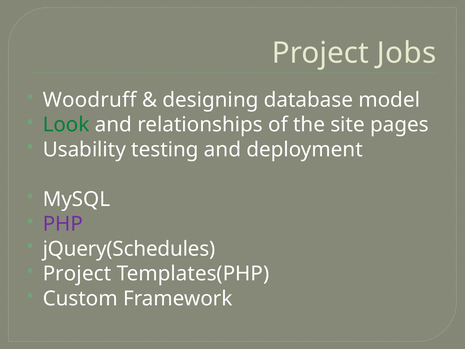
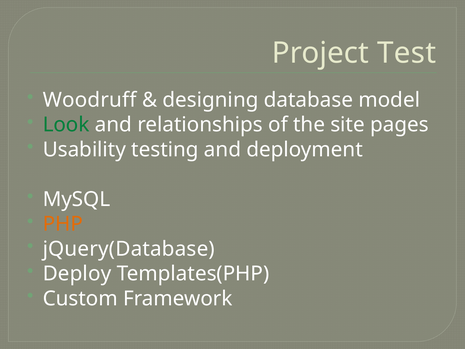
Jobs: Jobs -> Test (407, 53)
PHP colour: purple -> orange (63, 224)
jQuery(Schedules: jQuery(Schedules -> jQuery(Database (129, 249)
Project: Project -> Deploy (77, 273)
